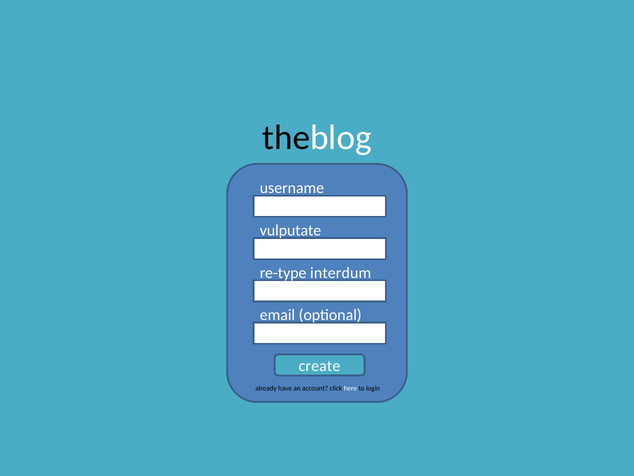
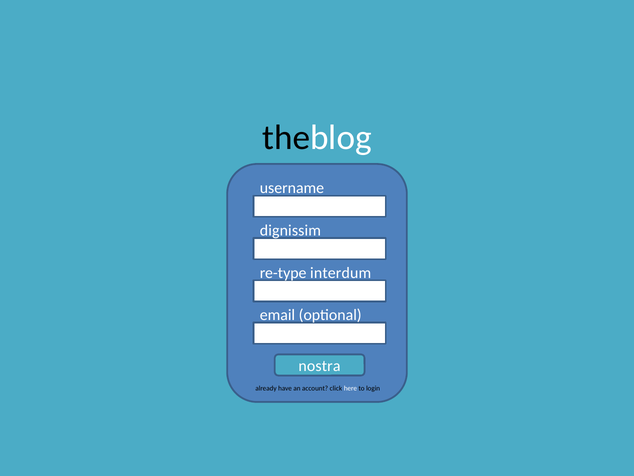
vulputate: vulputate -> dignissim (290, 230)
create: create -> nostra (319, 366)
